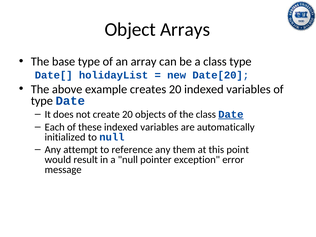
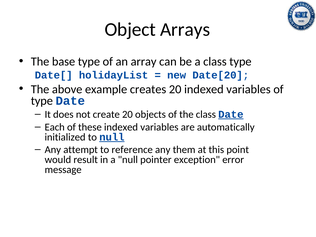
null underline: none -> present (112, 137)
